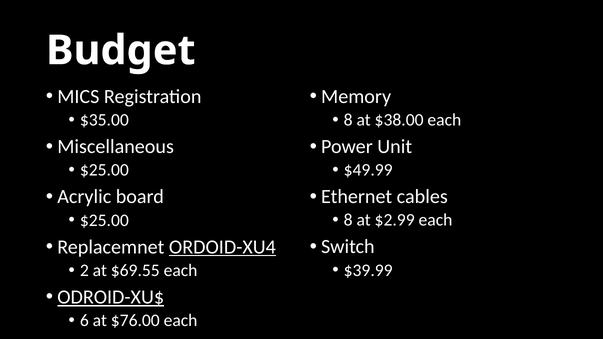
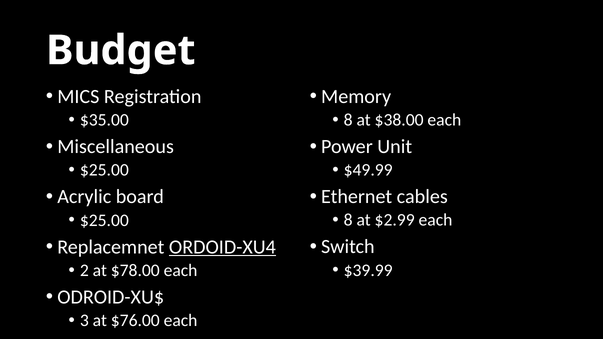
$69.55: $69.55 -> $78.00 (135, 271)
ODROID-XU$ underline: present -> none (111, 297)
6: 6 -> 3 (84, 321)
